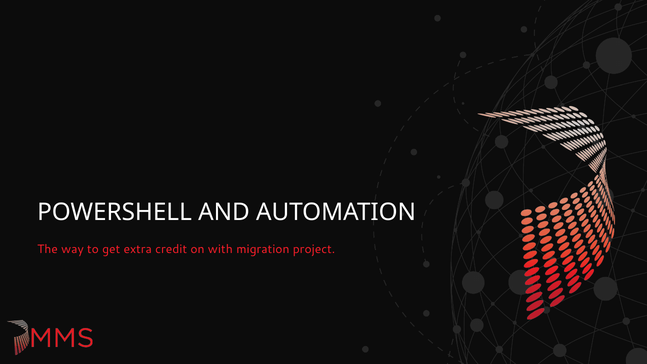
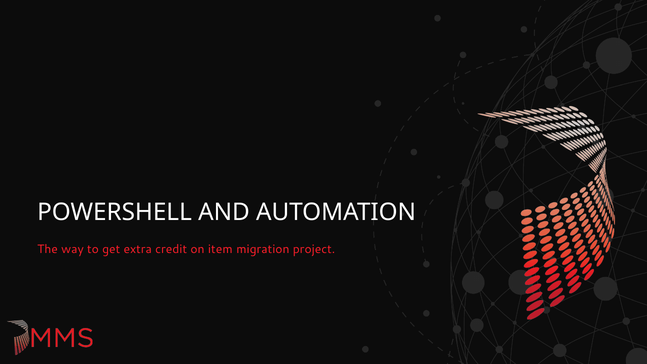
with: with -> item (220, 249)
